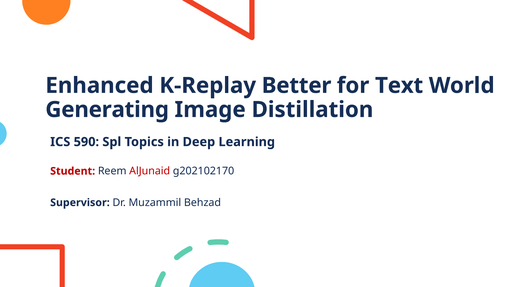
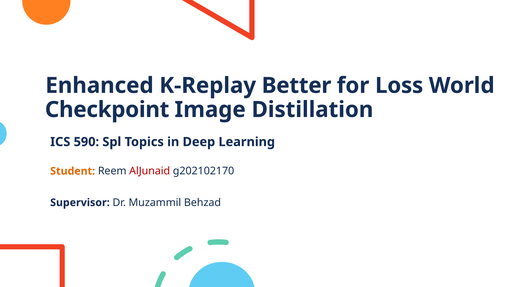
Text: Text -> Loss (399, 86)
Generating: Generating -> Checkpoint (107, 110)
Student colour: red -> orange (73, 171)
